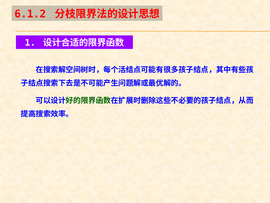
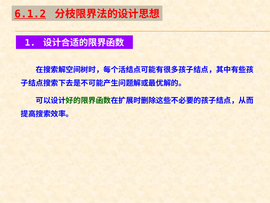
6.1.2 underline: none -> present (30, 14)
